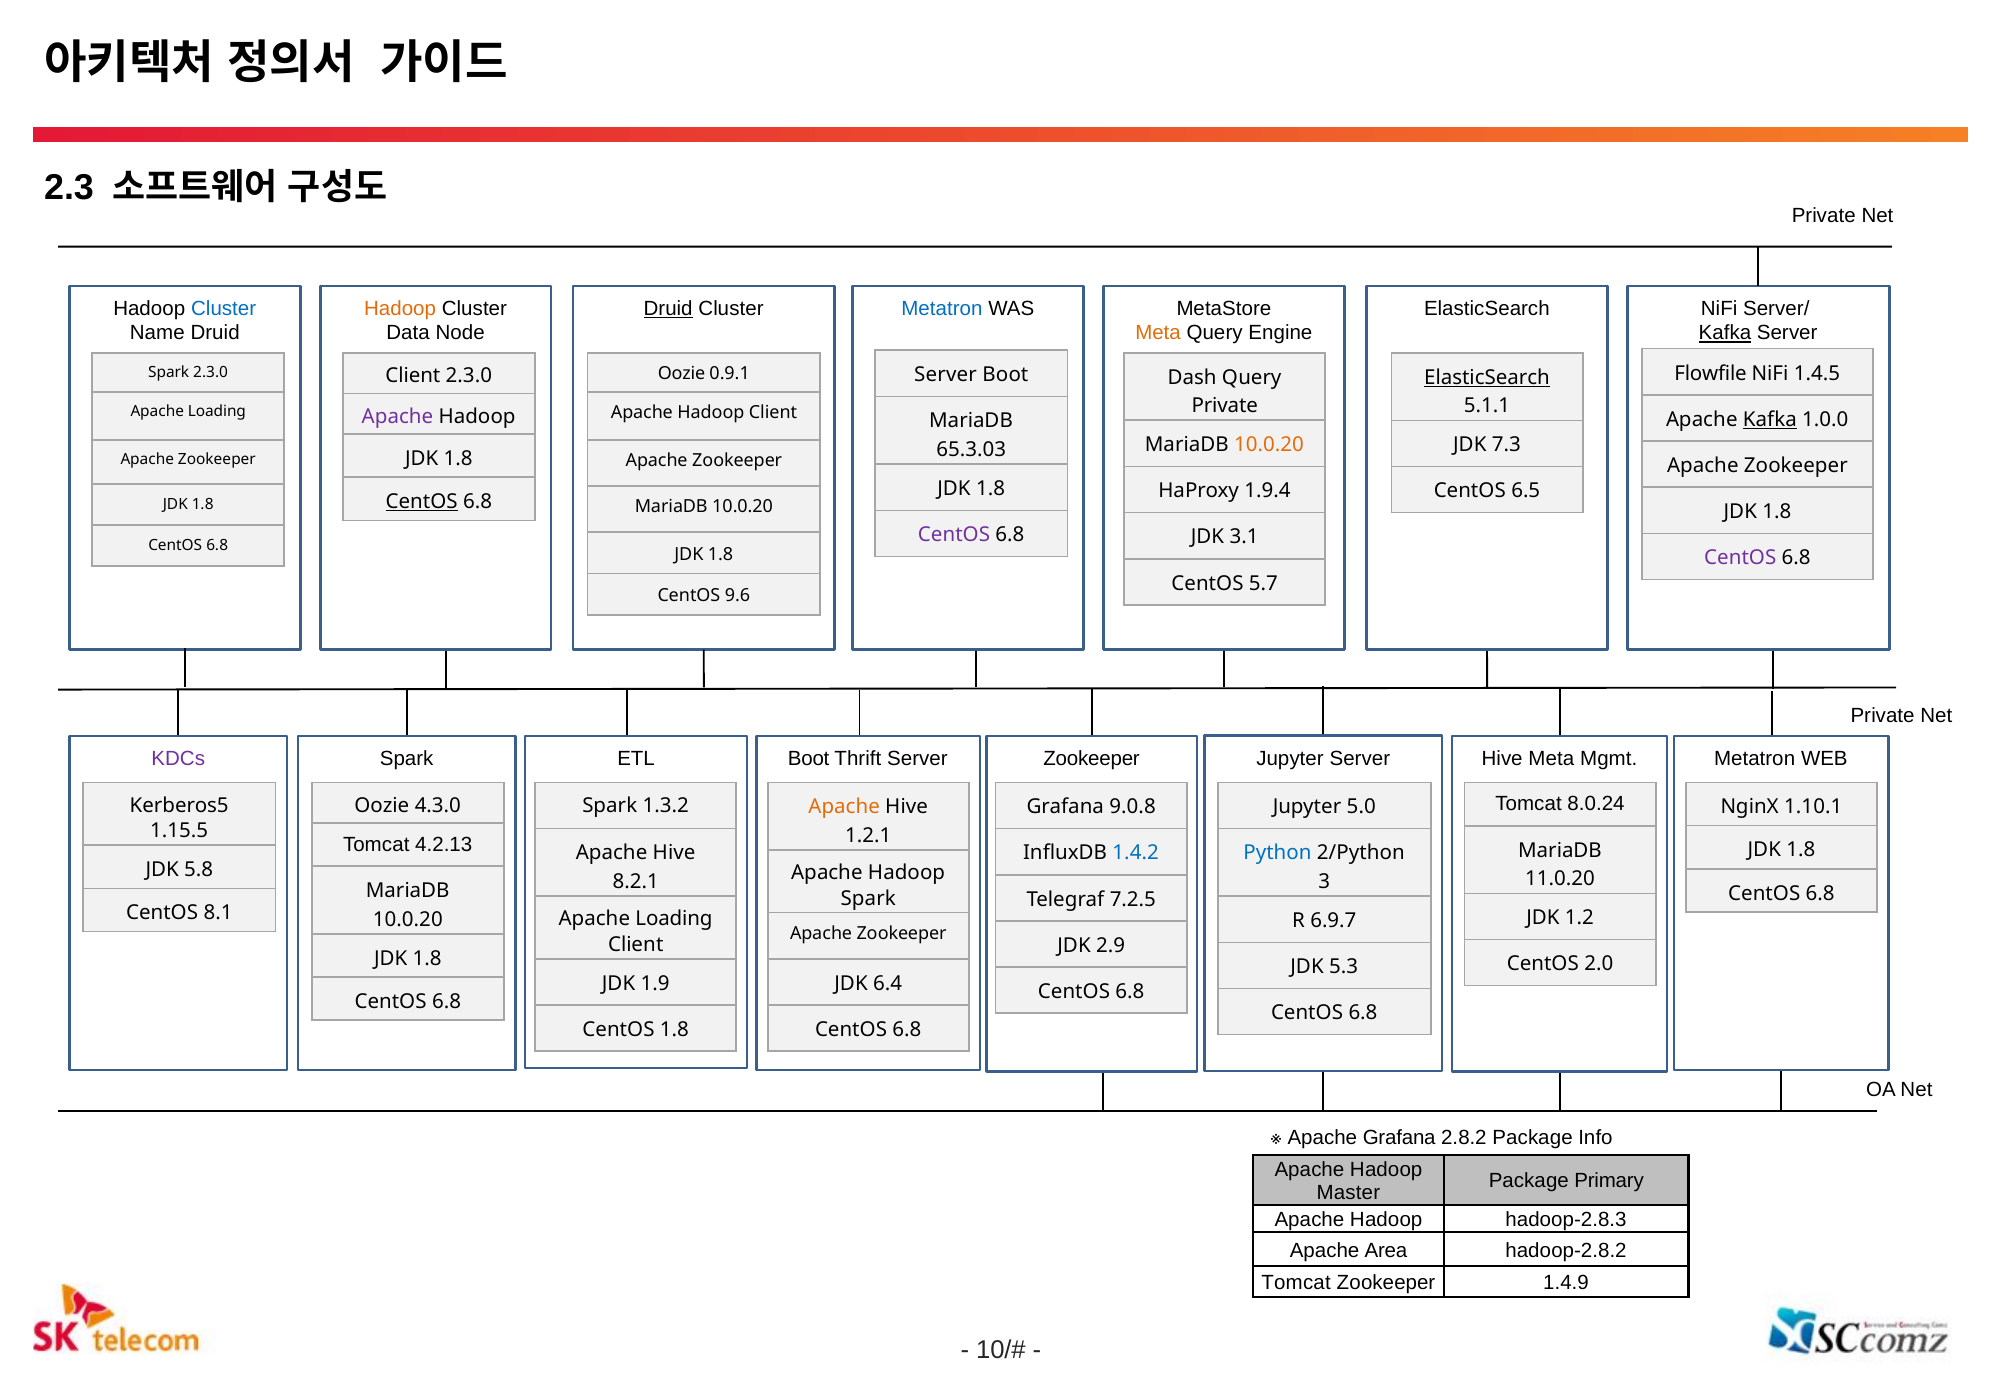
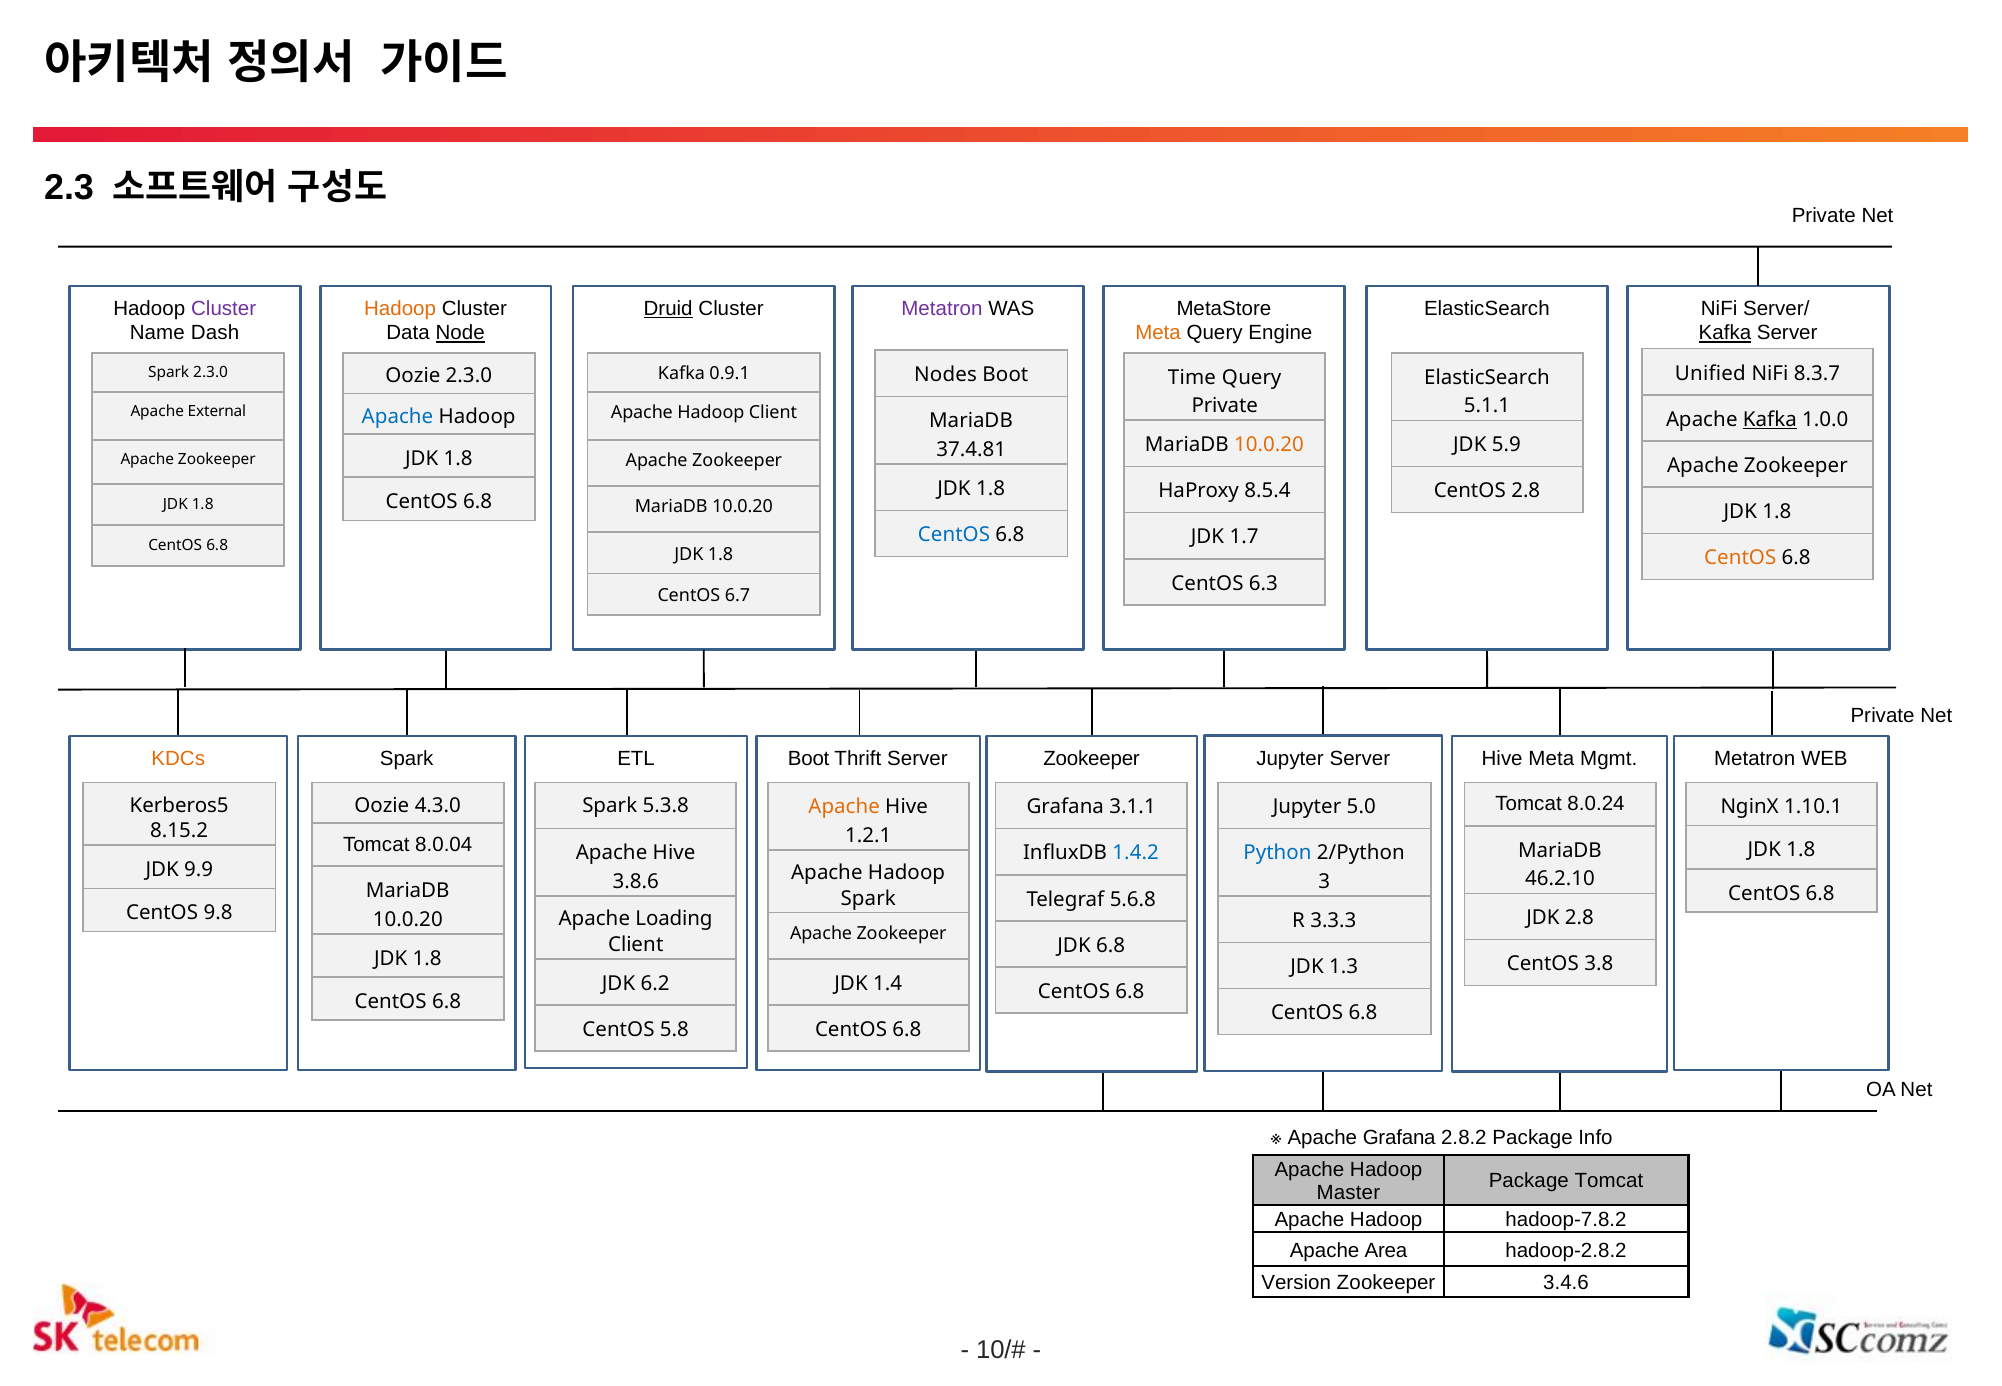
Cluster colour: blue -> purple (224, 309)
Metatron colour: blue -> purple (942, 309)
Name Druid: Druid -> Dash (215, 333)
Node underline: none -> present (460, 333)
Flowfile: Flowfile -> Unified (1710, 373)
1.4.5: 1.4.5 -> 8.3.7 (1817, 373)
Oozie: Oozie -> Kafka (681, 374)
Server: Server -> Nodes (946, 375)
Client: Client -> Oozie (413, 376)
Dash: Dash -> Time (1192, 377)
ElasticSearch underline: present -> none (1487, 377)
Loading: Loading -> External (217, 411)
Apache colour: purple -> blue (398, 416)
7.3: 7.3 -> 5.9 (1506, 445)
65.3.03: 65.3.03 -> 37.4.81 (971, 449)
1.9.4: 1.9.4 -> 8.5.4 (1267, 491)
CentOS 6.5: 6.5 -> 2.8 (1526, 491)
CentOS underline: present -> none (422, 502)
CentOS colour: purple -> blue (954, 535)
3.1: 3.1 -> 1.7 (1244, 537)
CentOS colour: purple -> orange (1740, 558)
5.7: 5.7 -> 6.3 (1263, 583)
9.6: 9.6 -> 6.7 (737, 596)
KDCs colour: purple -> orange (178, 759)
1.3.2: 1.3.2 -> 5.3.8 (666, 805)
9.0.8: 9.0.8 -> 3.1.1 (1133, 807)
1.15.5: 1.15.5 -> 8.15.2 (179, 831)
4.2.13: 4.2.13 -> 8.0.04 (444, 844)
5.8: 5.8 -> 9.9 (199, 870)
11.0.20: 11.0.20 -> 46.2.10 (1560, 879)
8.2.1: 8.2.1 -> 3.8.6 (636, 881)
7.2.5: 7.2.5 -> 5.6.8 (1133, 899)
8.1: 8.1 -> 9.8 (218, 913)
JDK 1.2: 1.2 -> 2.8 (1579, 918)
6.9.7: 6.9.7 -> 3.3.3 (1333, 921)
JDK 2.9: 2.9 -> 6.8 (1111, 945)
2.0: 2.0 -> 3.8 (1599, 964)
5.3: 5.3 -> 1.3 (1344, 967)
1.9: 1.9 -> 6.2 (655, 983)
6.4: 6.4 -> 1.4 (888, 983)
CentOS 1.8: 1.8 -> 5.8 (674, 1030)
Package Primary: Primary -> Tomcat (1609, 1181)
hadoop-2.8.3: hadoop-2.8.3 -> hadoop-7.8.2 (1566, 1220)
Tomcat: Tomcat -> Version (1296, 1283)
1.4.9: 1.4.9 -> 3.4.6 (1566, 1283)
